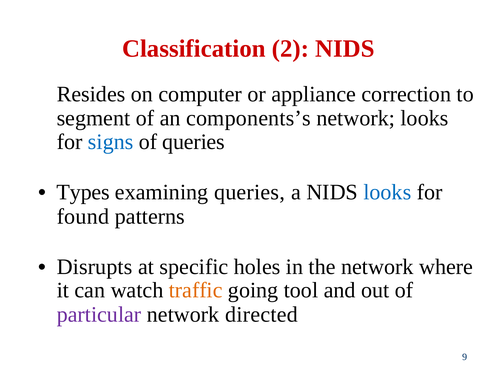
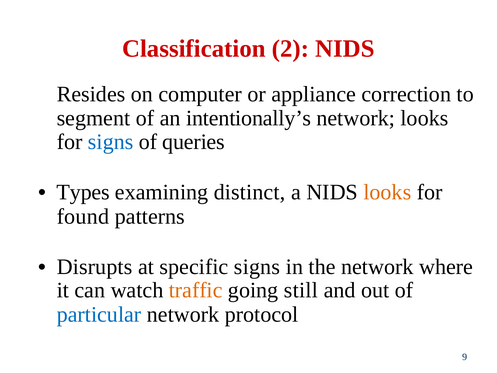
components’s: components’s -> intentionally’s (249, 118)
examining queries: queries -> distinct (250, 192)
looks colour: blue -> orange (387, 192)
specific holes: holes -> signs (257, 267)
tool: tool -> still (301, 290)
particular colour: purple -> blue (99, 314)
directed: directed -> protocol (262, 314)
